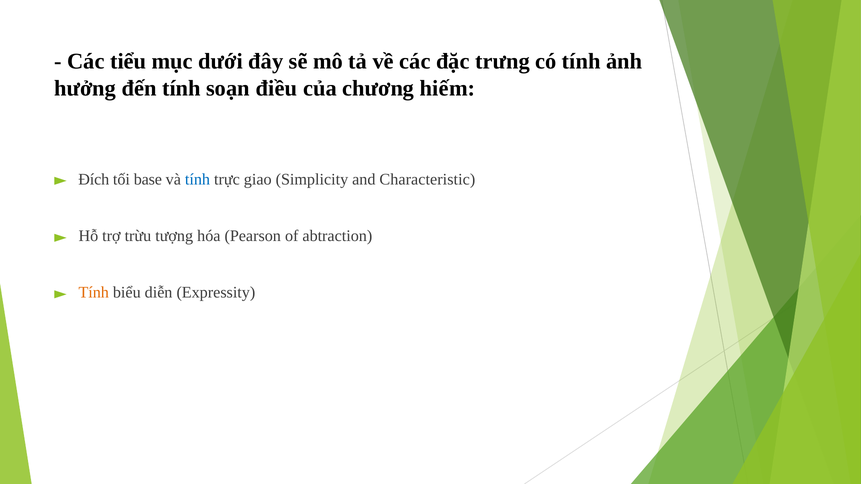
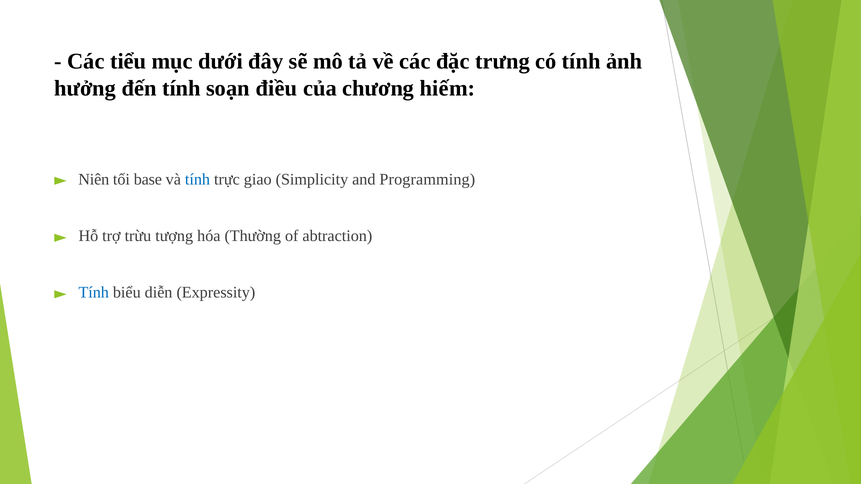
Đích: Đích -> Niên (94, 179)
Characteristic: Characteristic -> Programming (427, 179)
Pearson: Pearson -> Thường (253, 236)
Tính colour: orange -> blue (94, 293)
